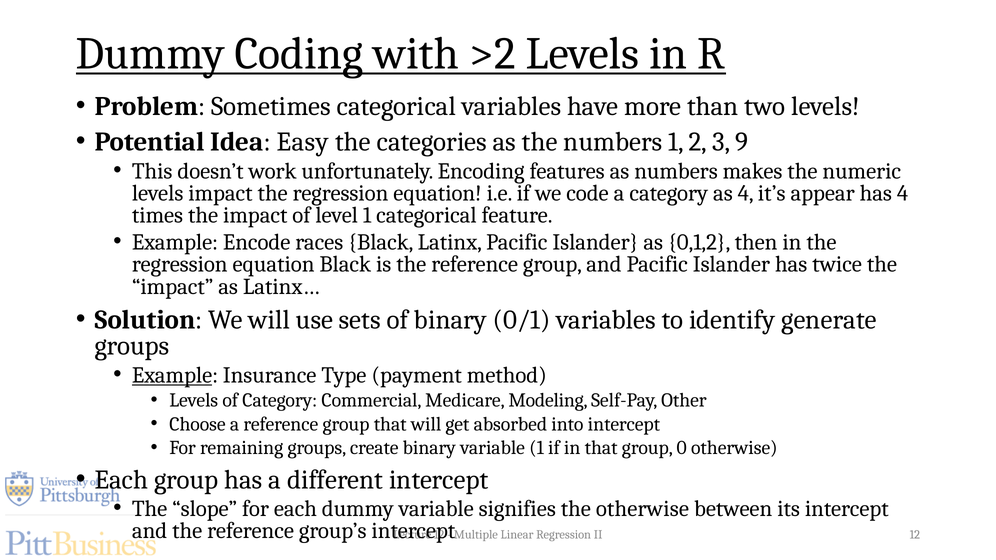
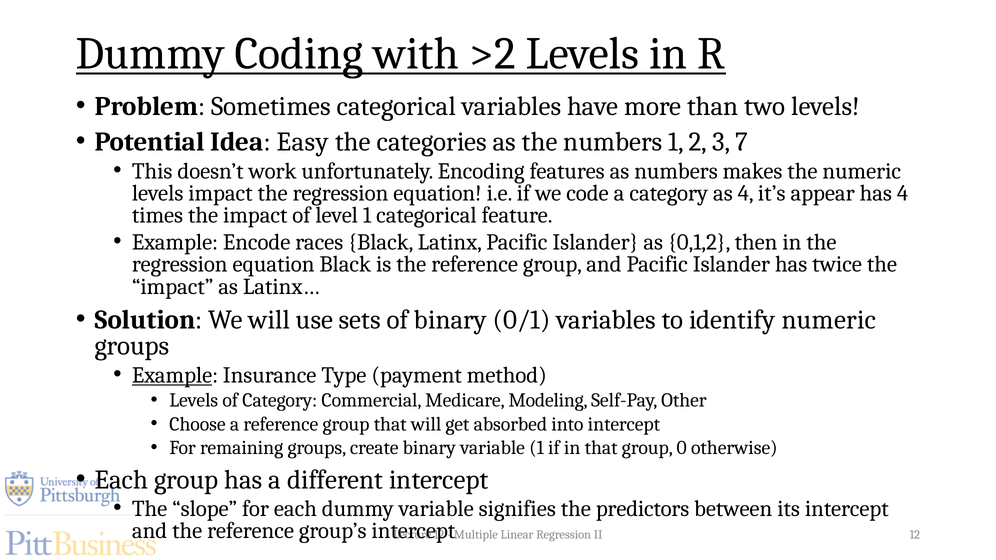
9: 9 -> 7 (742, 142)
identify generate: generate -> numeric (829, 320)
the otherwise: otherwise -> predictors (643, 509)
